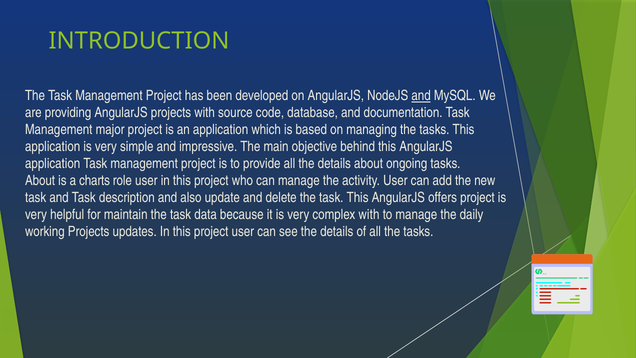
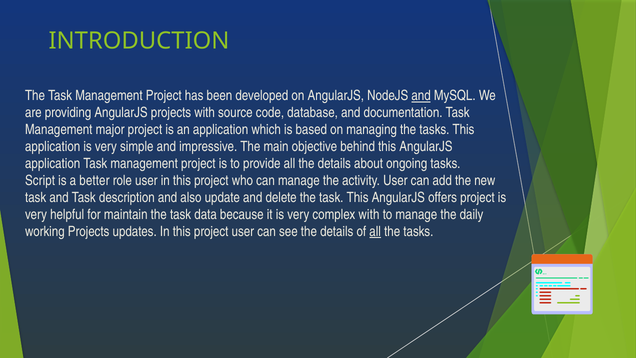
About: About -> Script (40, 181)
charts: charts -> better (94, 181)
all underline: none -> present (375, 231)
